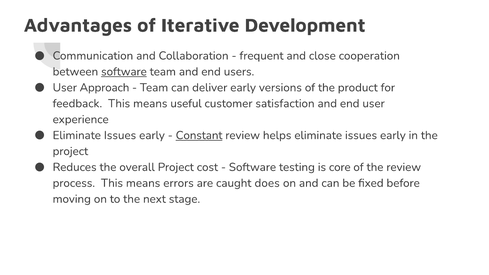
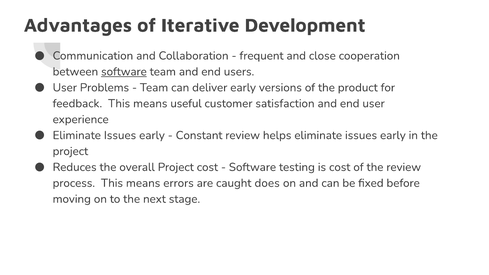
Approach: Approach -> Problems (104, 88)
Constant underline: present -> none (199, 135)
is core: core -> cost (340, 167)
